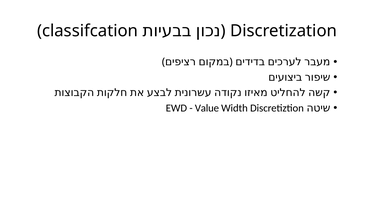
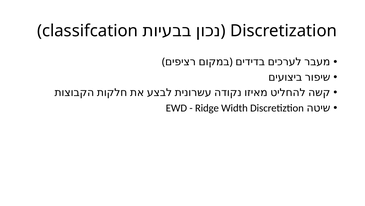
Value: Value -> Ridge (207, 108)
